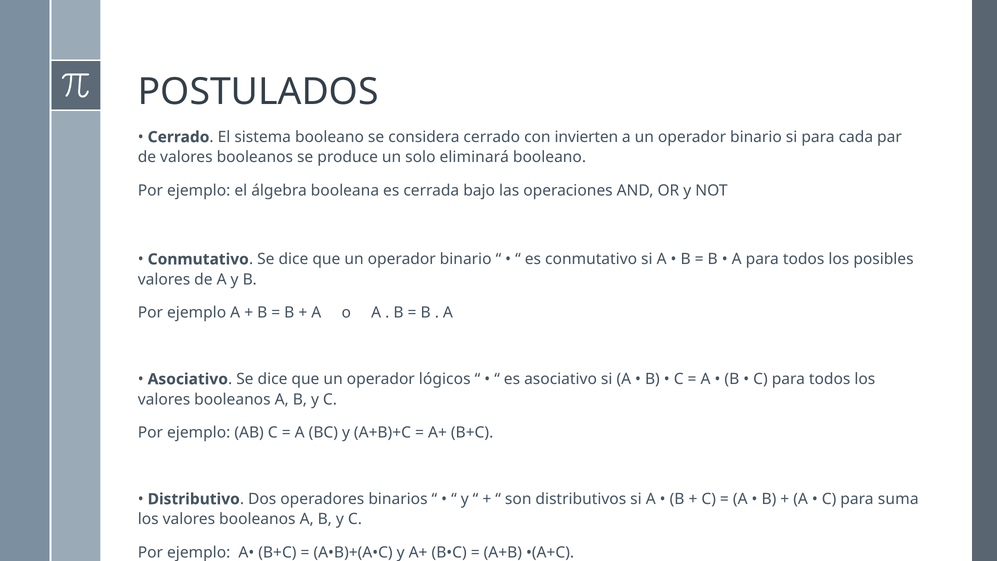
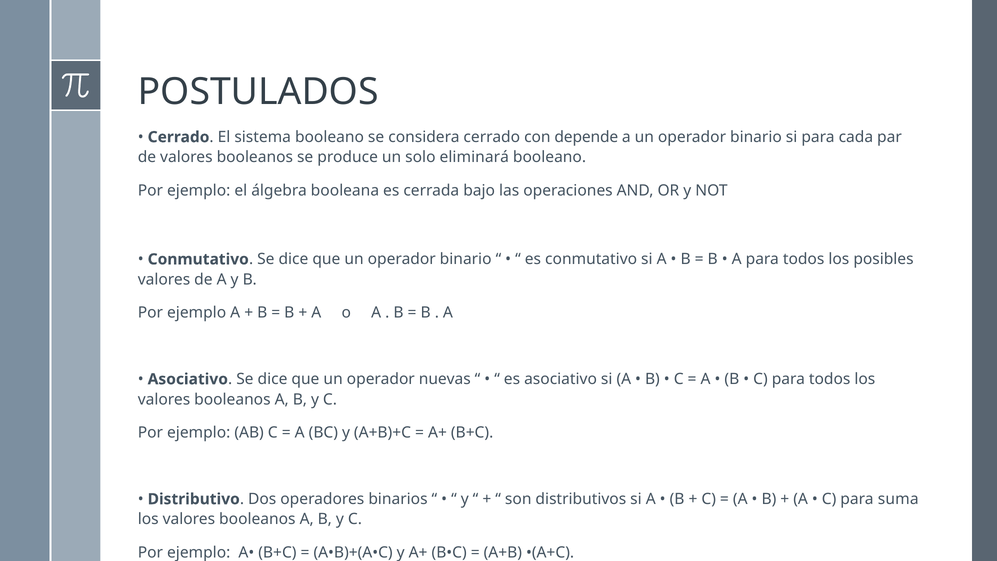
invierten: invierten -> depende (586, 137)
lógicos: lógicos -> nuevas (445, 379)
